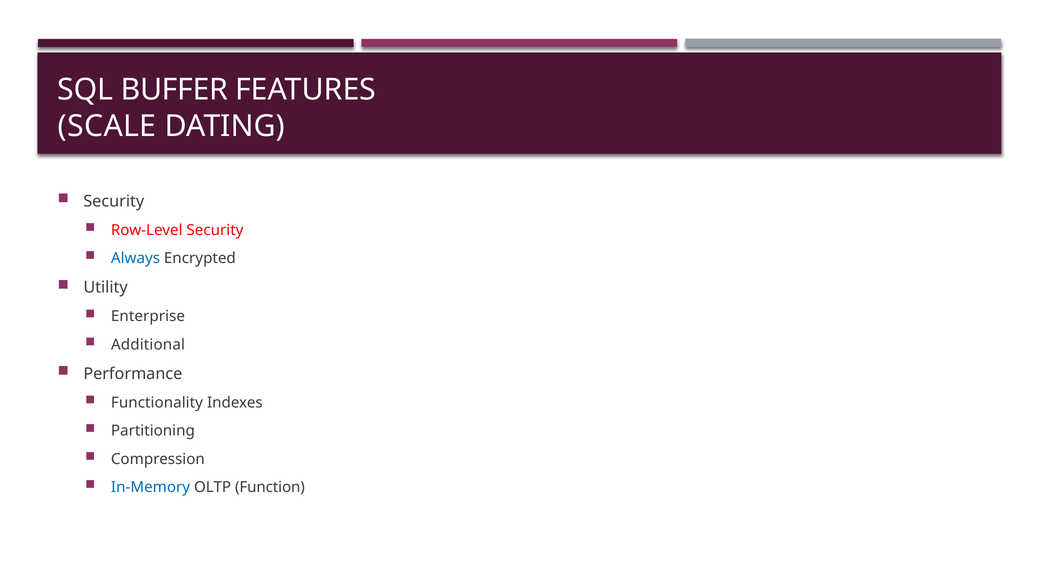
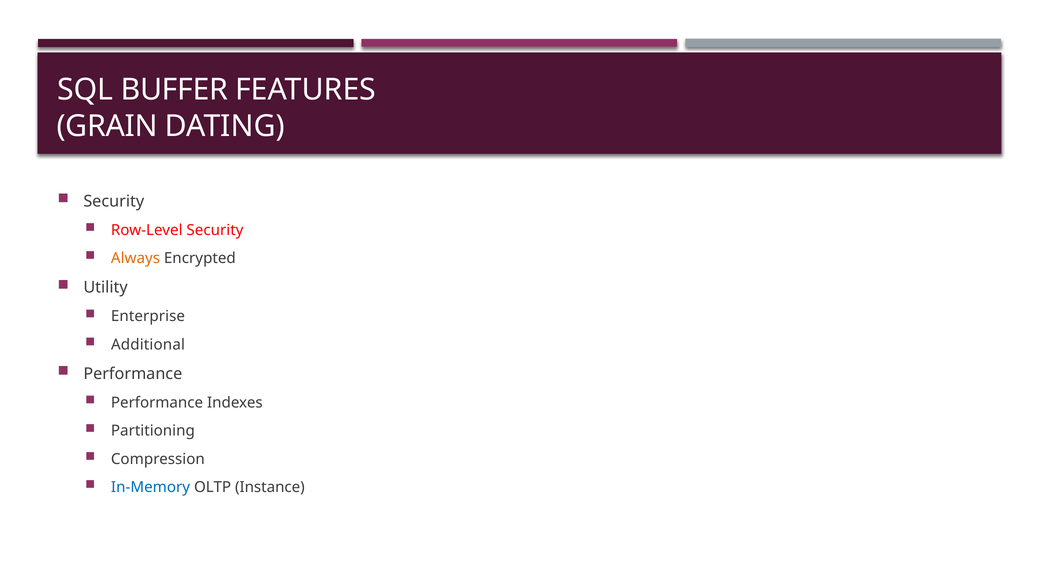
SCALE: SCALE -> GRAIN (107, 126)
Always colour: blue -> orange (136, 258)
Functionality: Functionality -> Performance (157, 402)
Function: Function -> Instance (270, 487)
